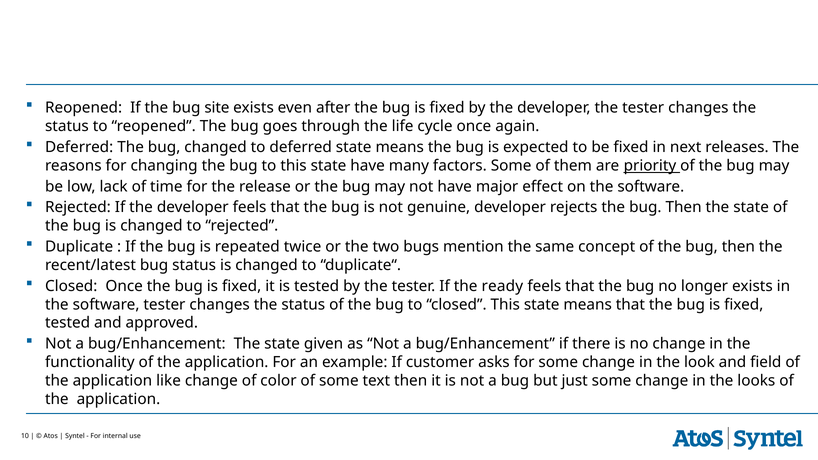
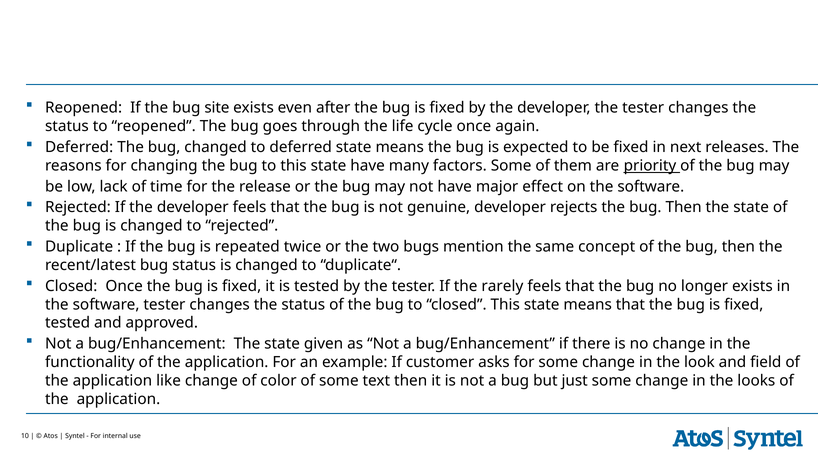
ready: ready -> rarely (502, 286)
